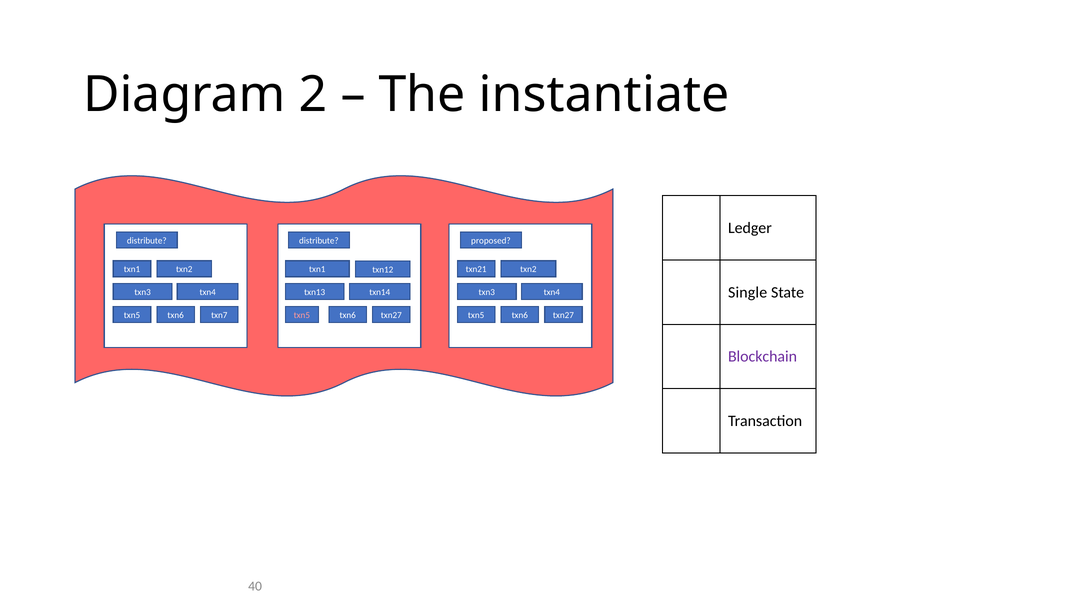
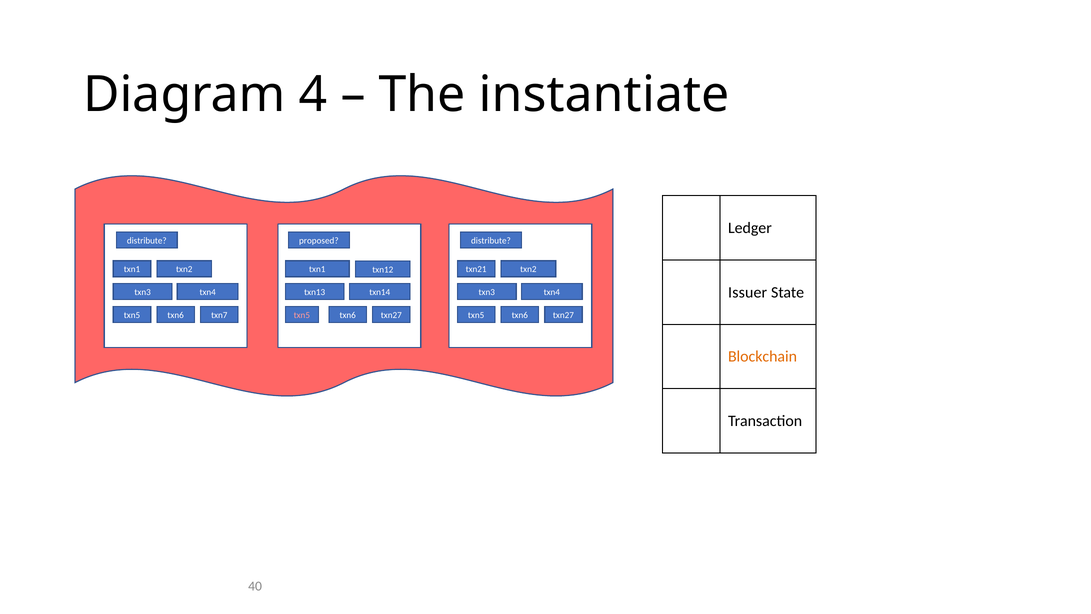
2: 2 -> 4 (313, 95)
distribute: distribute -> proposed (319, 241)
proposed: proposed -> distribute (491, 241)
Single: Single -> Issuer (748, 292)
Blockchain colour: purple -> orange (763, 357)
